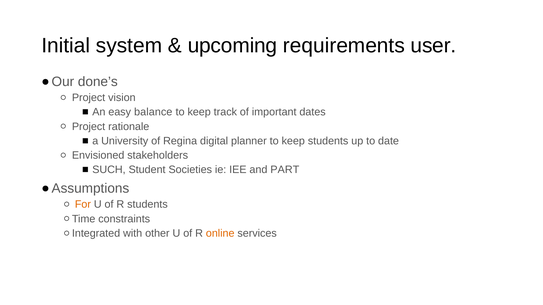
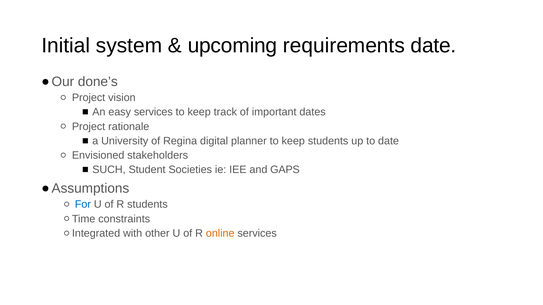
requirements user: user -> date (433, 46)
easy balance: balance -> services (153, 112)
PART: PART -> GAPS (285, 170)
For colour: orange -> blue (83, 205)
